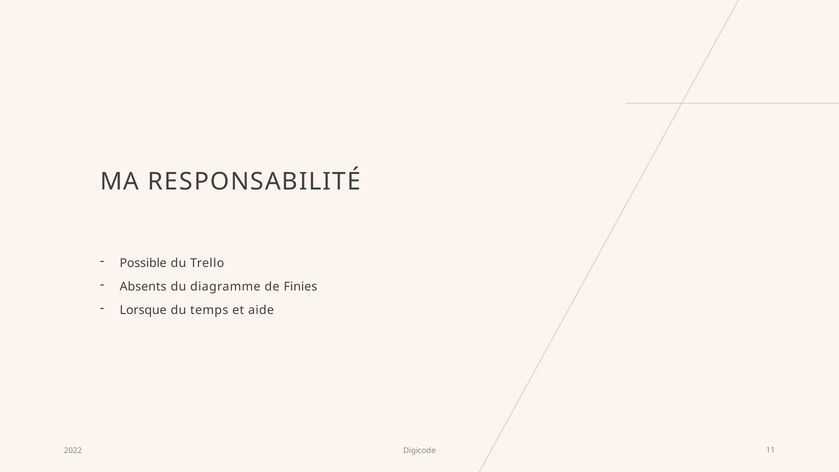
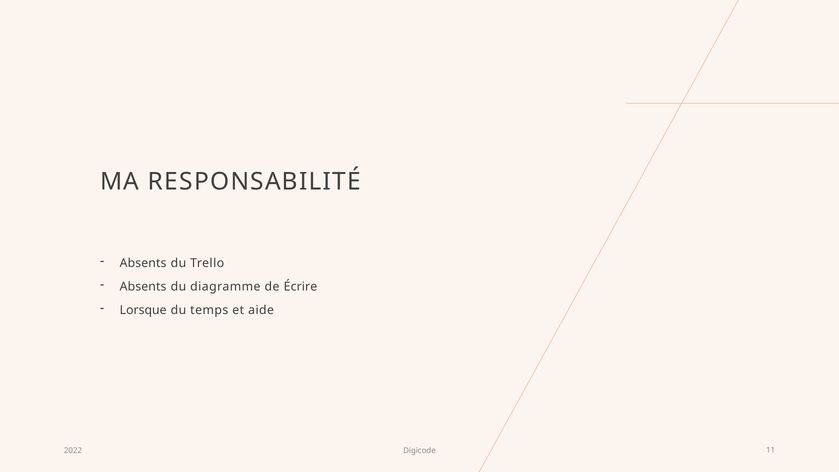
Possible: Possible -> Absents (143, 263)
Finies: Finies -> Écrire (300, 287)
